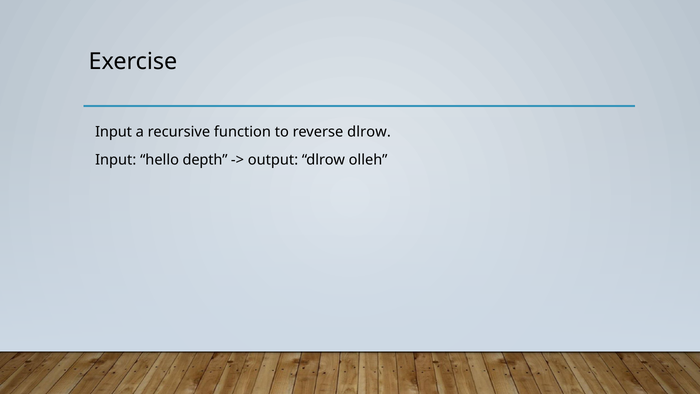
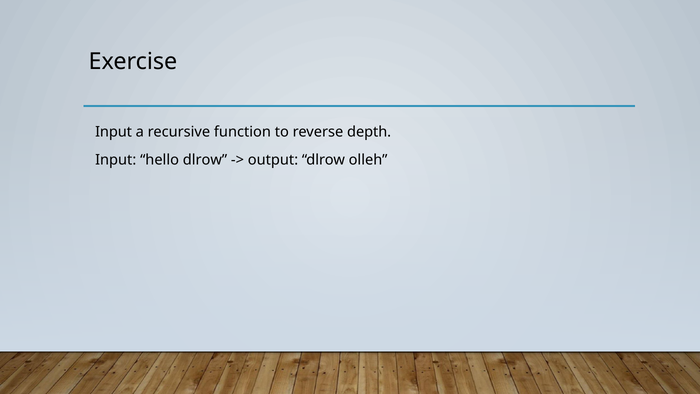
reverse dlrow: dlrow -> depth (369, 132)
hello depth: depth -> dlrow (205, 160)
